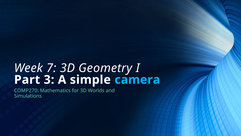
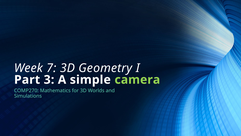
camera colour: light blue -> light green (137, 80)
